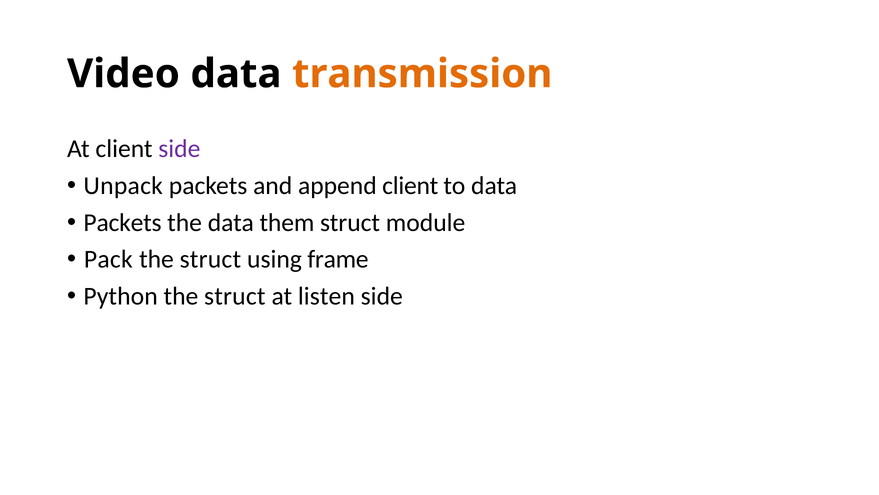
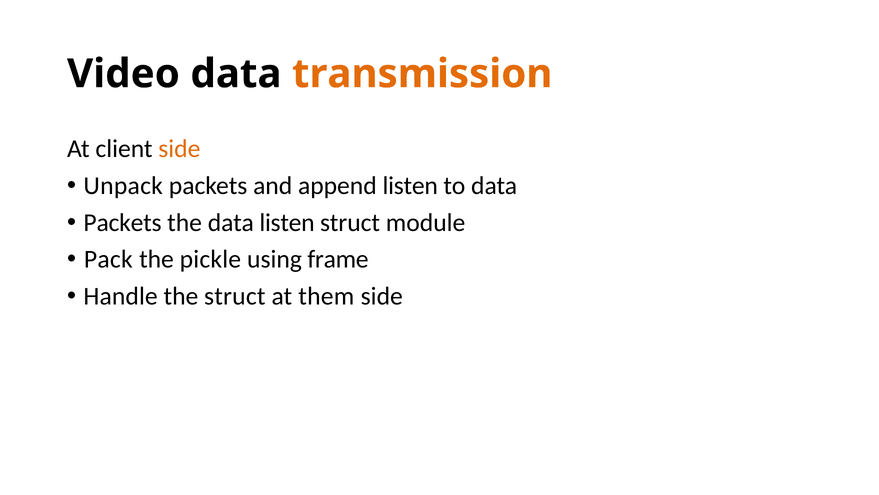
side colour: purple -> orange (179, 149)
append client: client -> listen (410, 185)
data them: them -> listen (287, 222)
struct: struct -> pickle (210, 259)
Python: Python -> Handle (121, 296)
listen: listen -> them (326, 296)
